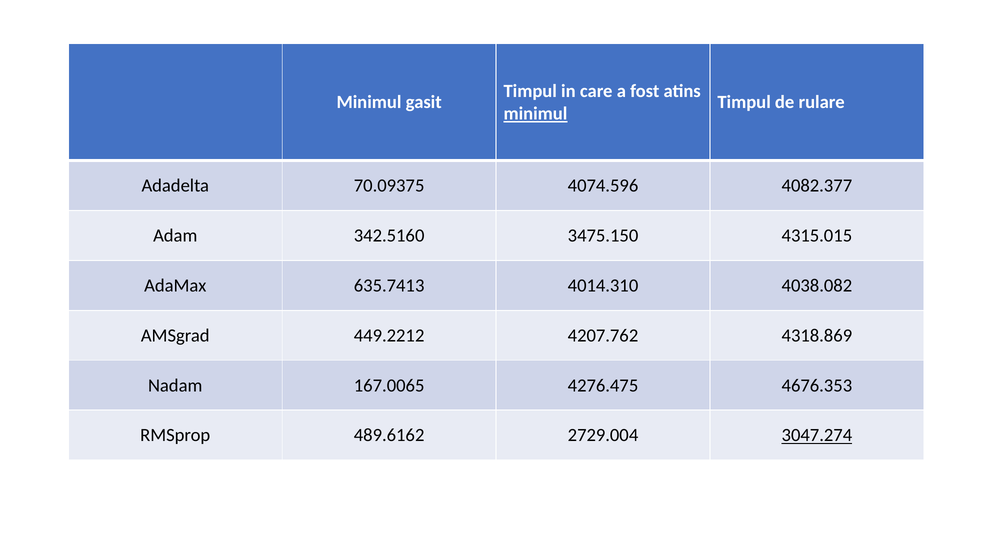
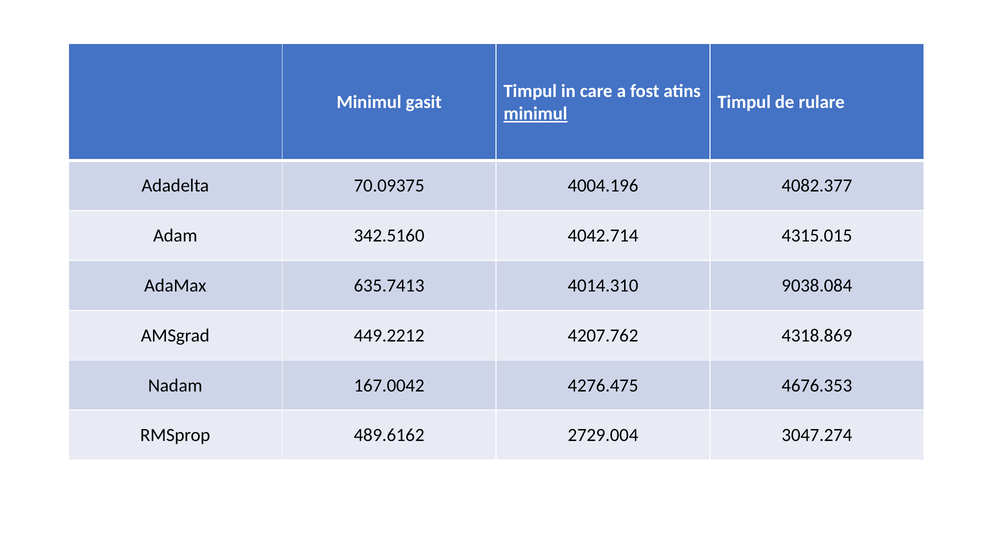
4074.596: 4074.596 -> 4004.196 (603, 186)
3475.150: 3475.150 -> 4042.714 (603, 236)
4038.082: 4038.082 -> 9038.084 (817, 286)
167.0065: 167.0065 -> 167.0042 (389, 385)
3047.274 underline: present -> none (817, 435)
